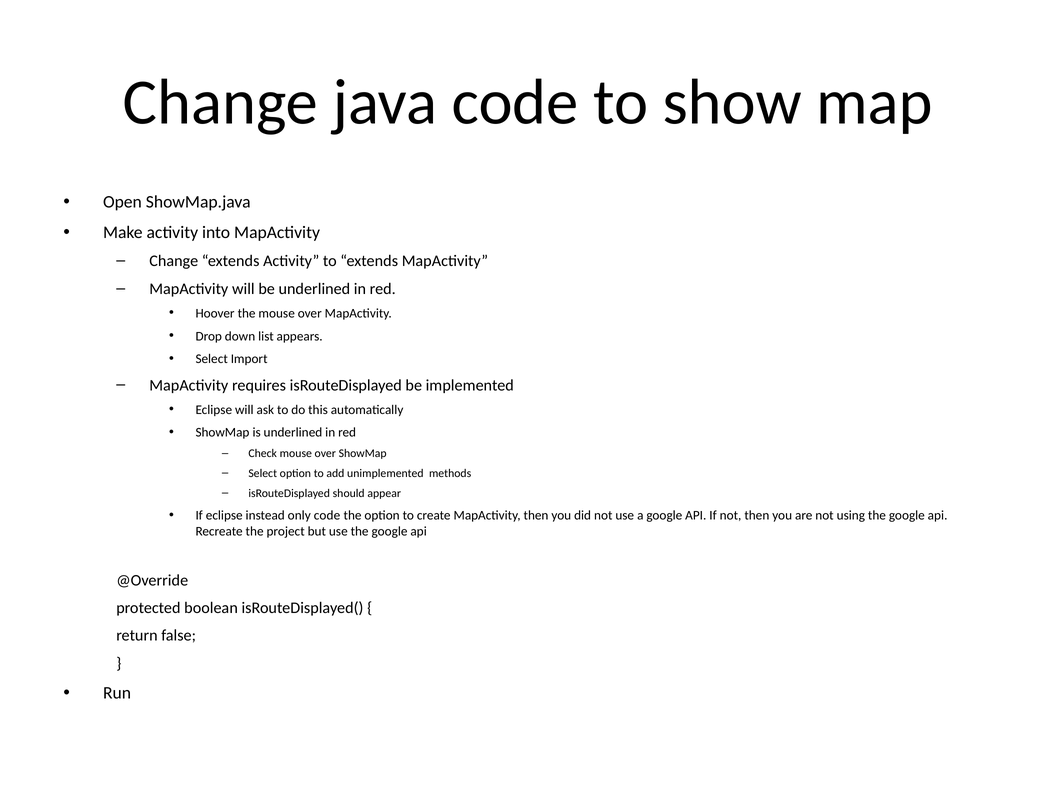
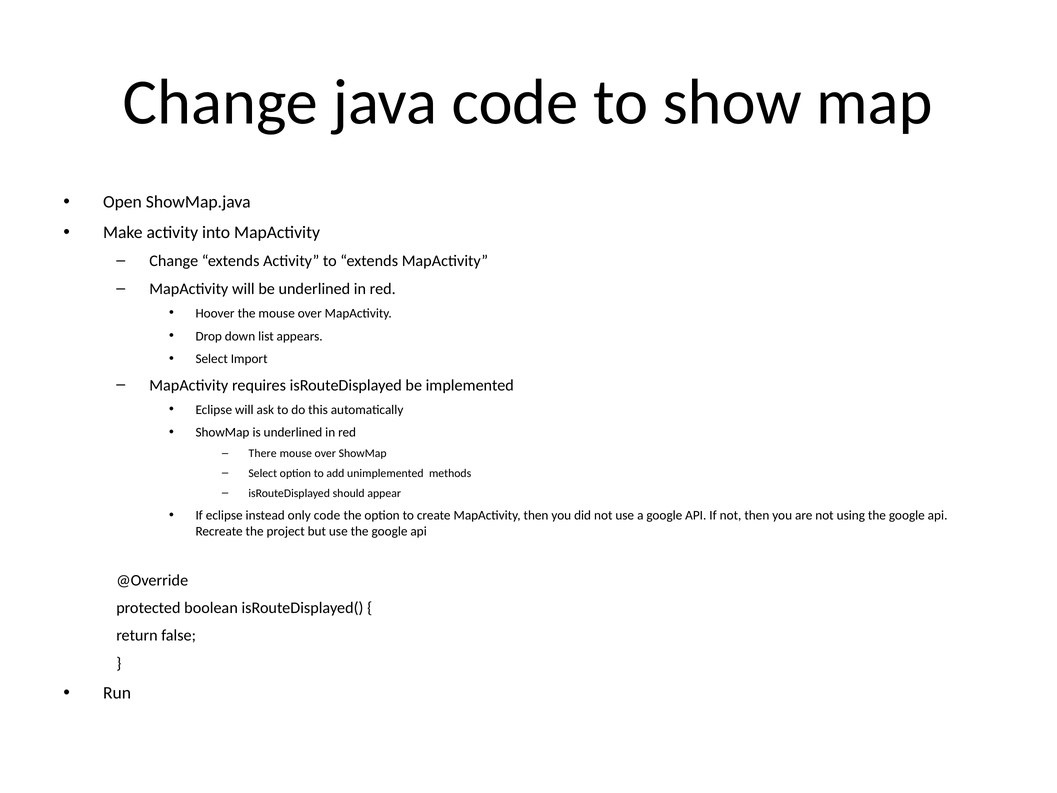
Check: Check -> There (263, 453)
